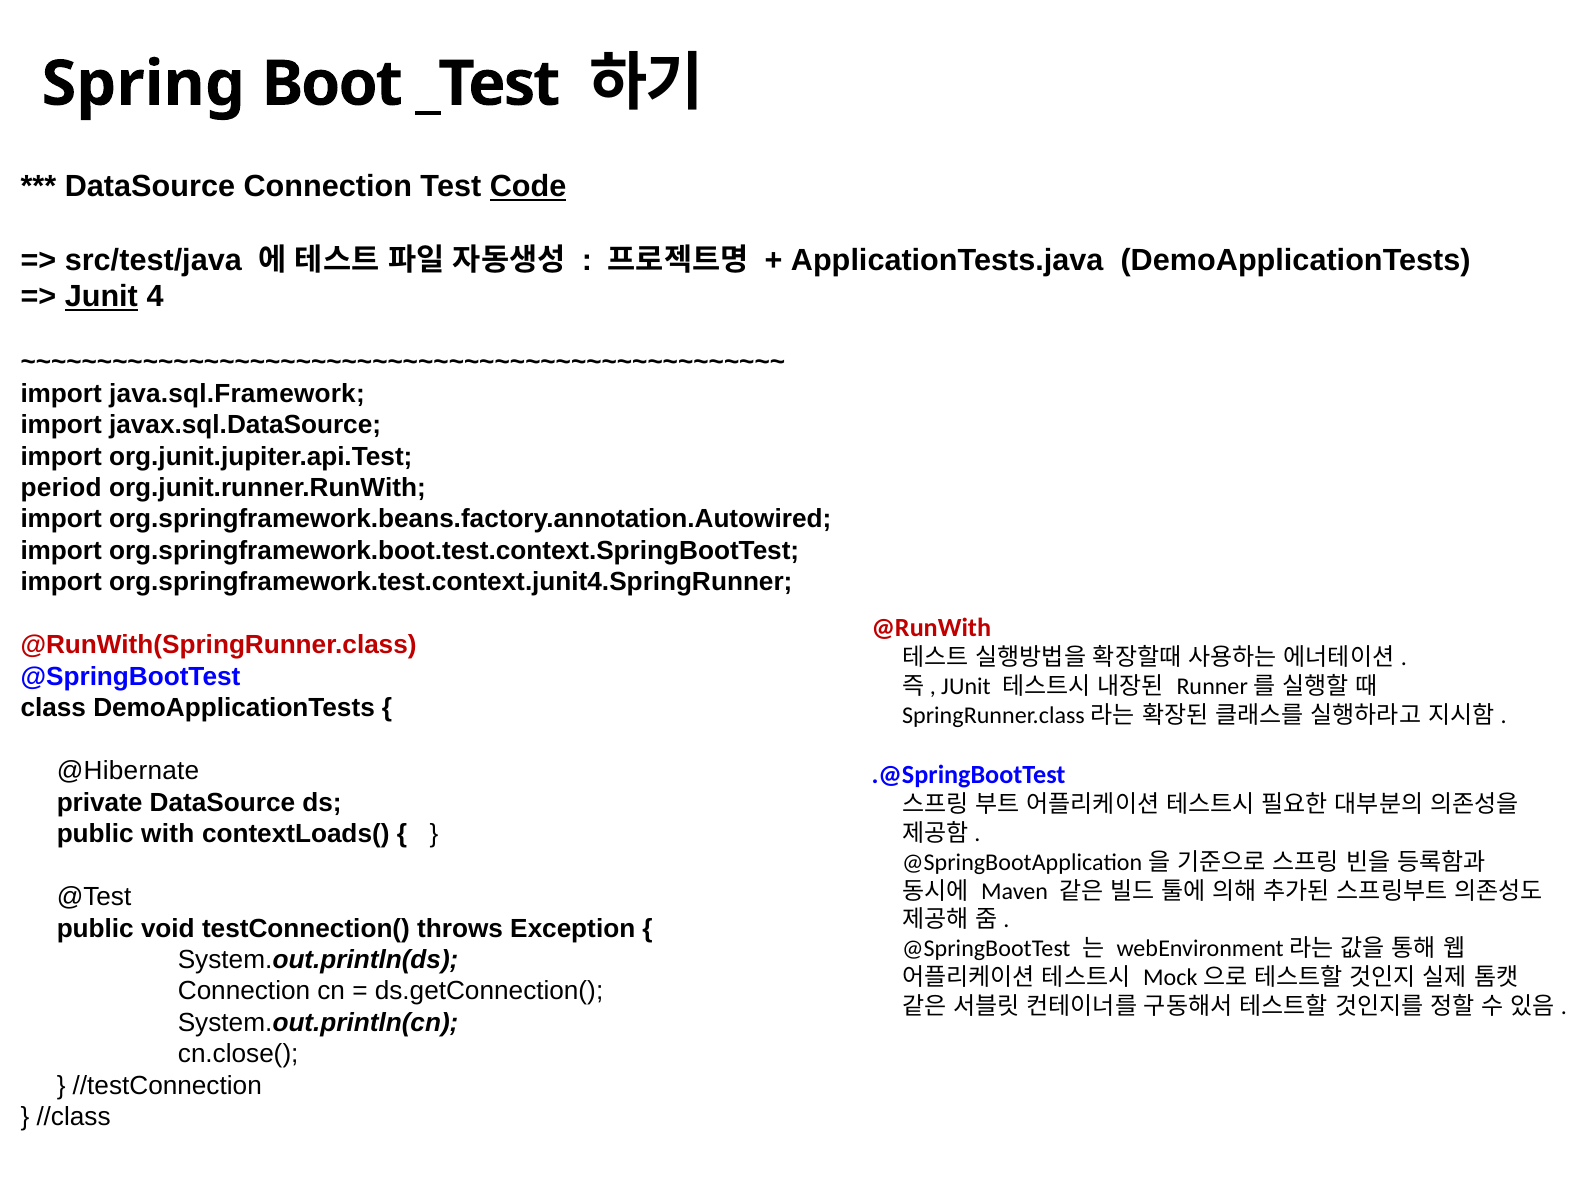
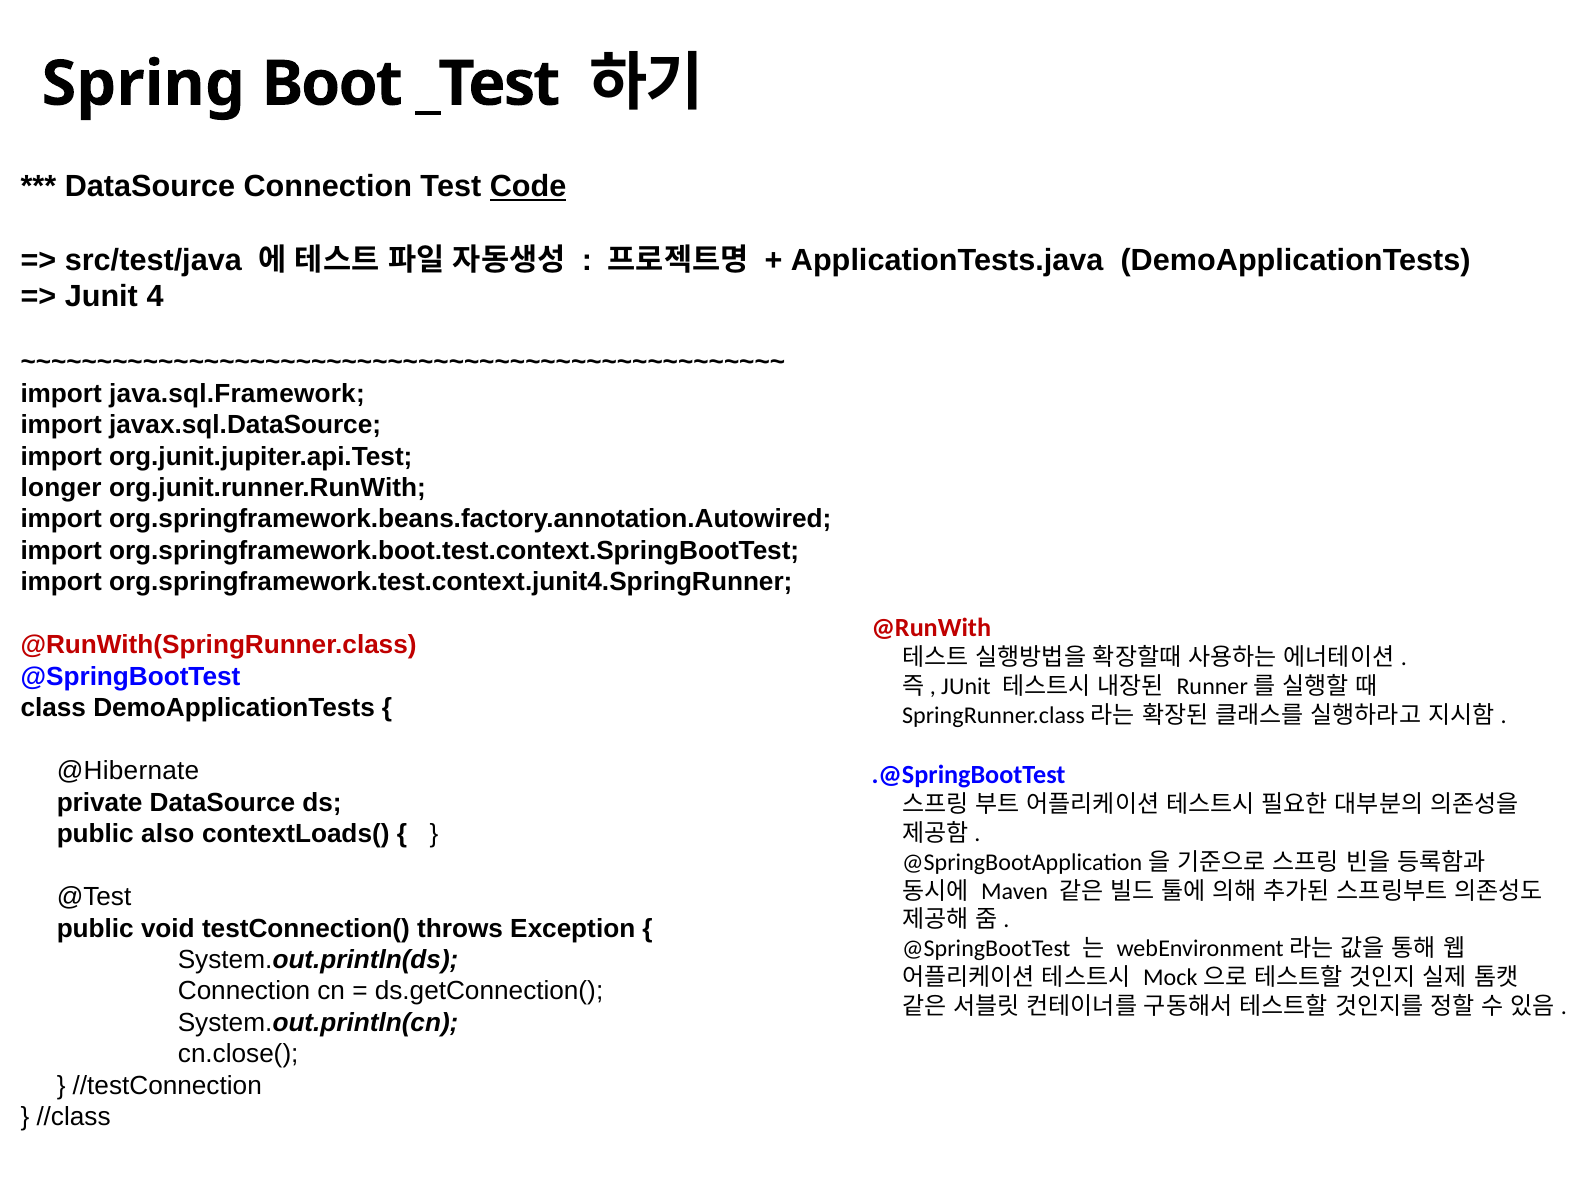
Junit underline: present -> none (101, 297)
period: period -> longer (61, 488)
with: with -> also (168, 834)
